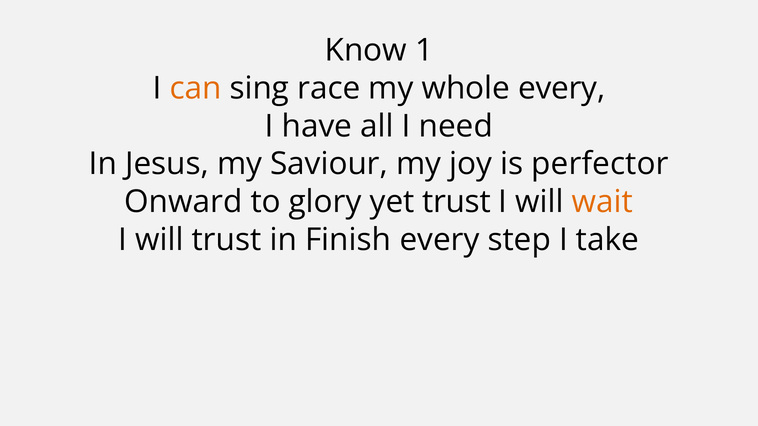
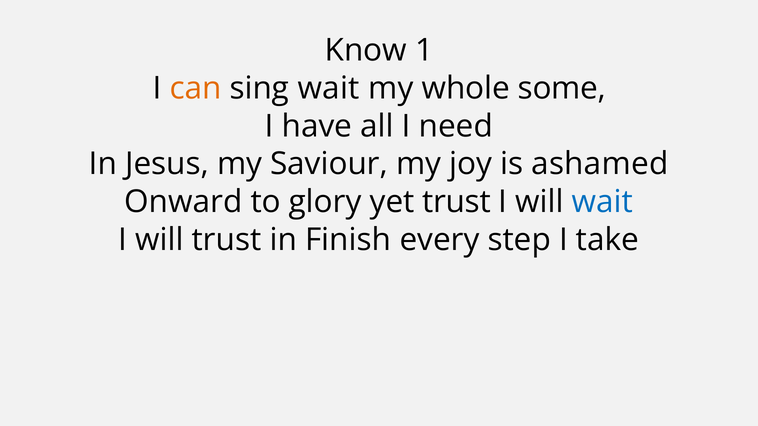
sing race: race -> wait (329, 88)
whole every: every -> some (562, 88)
perfector: perfector -> ashamed (600, 164)
wait colour: orange -> blue (603, 202)
